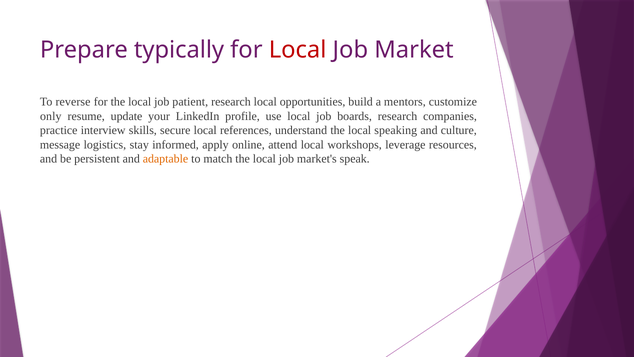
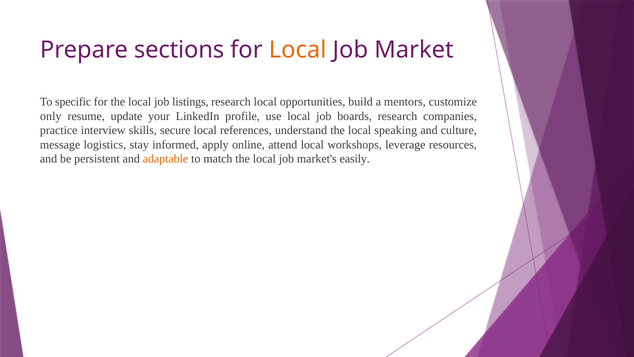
typically: typically -> sections (179, 50)
Local colour: red -> orange (298, 50)
reverse: reverse -> specific (73, 102)
patient: patient -> listings (190, 102)
speak: speak -> easily (355, 159)
